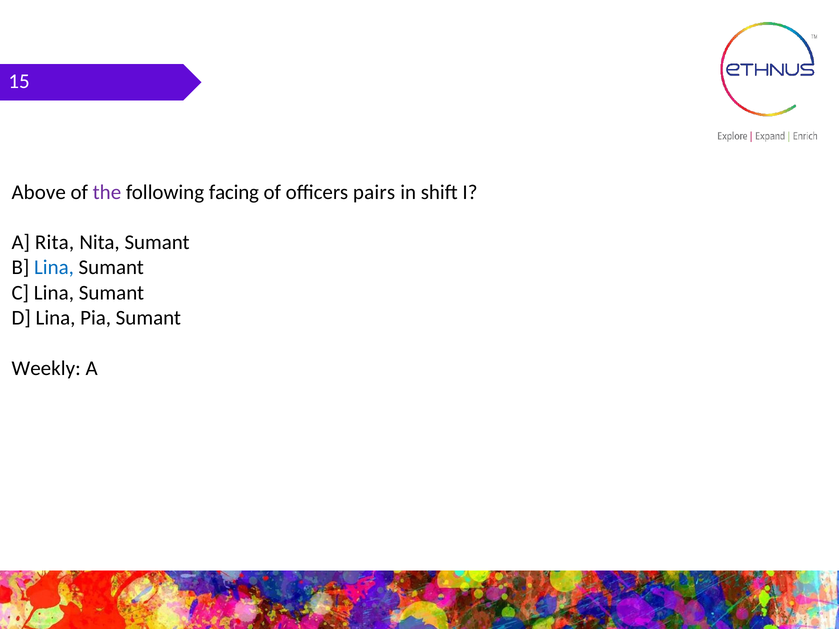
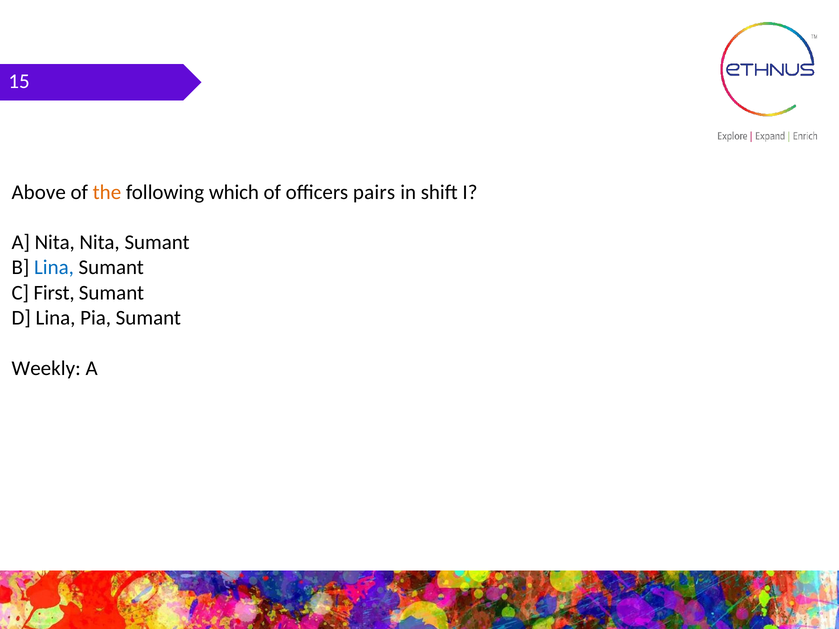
the colour: purple -> orange (107, 192)
facing: facing -> which (234, 192)
A Rita: Rita -> Nita (55, 242)
C Lina: Lina -> First (54, 293)
